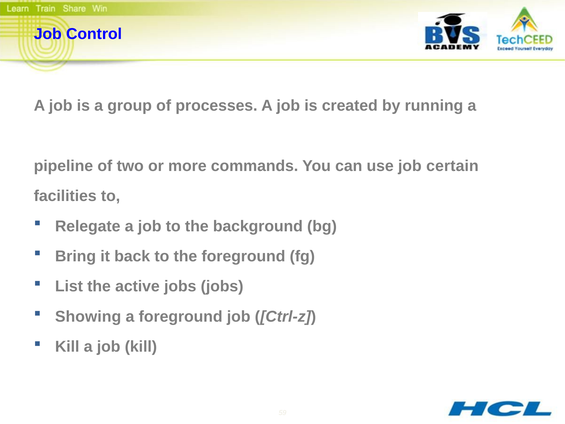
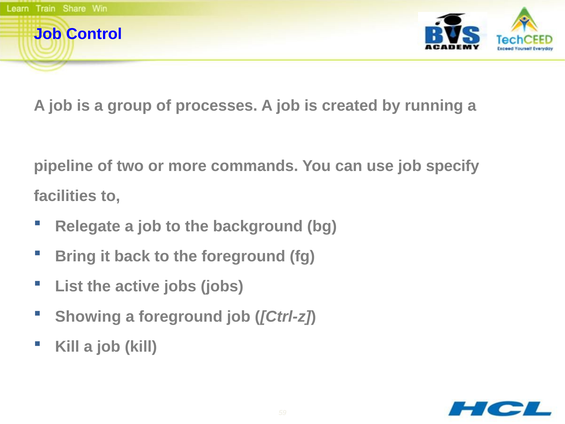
certain: certain -> specify (453, 166)
